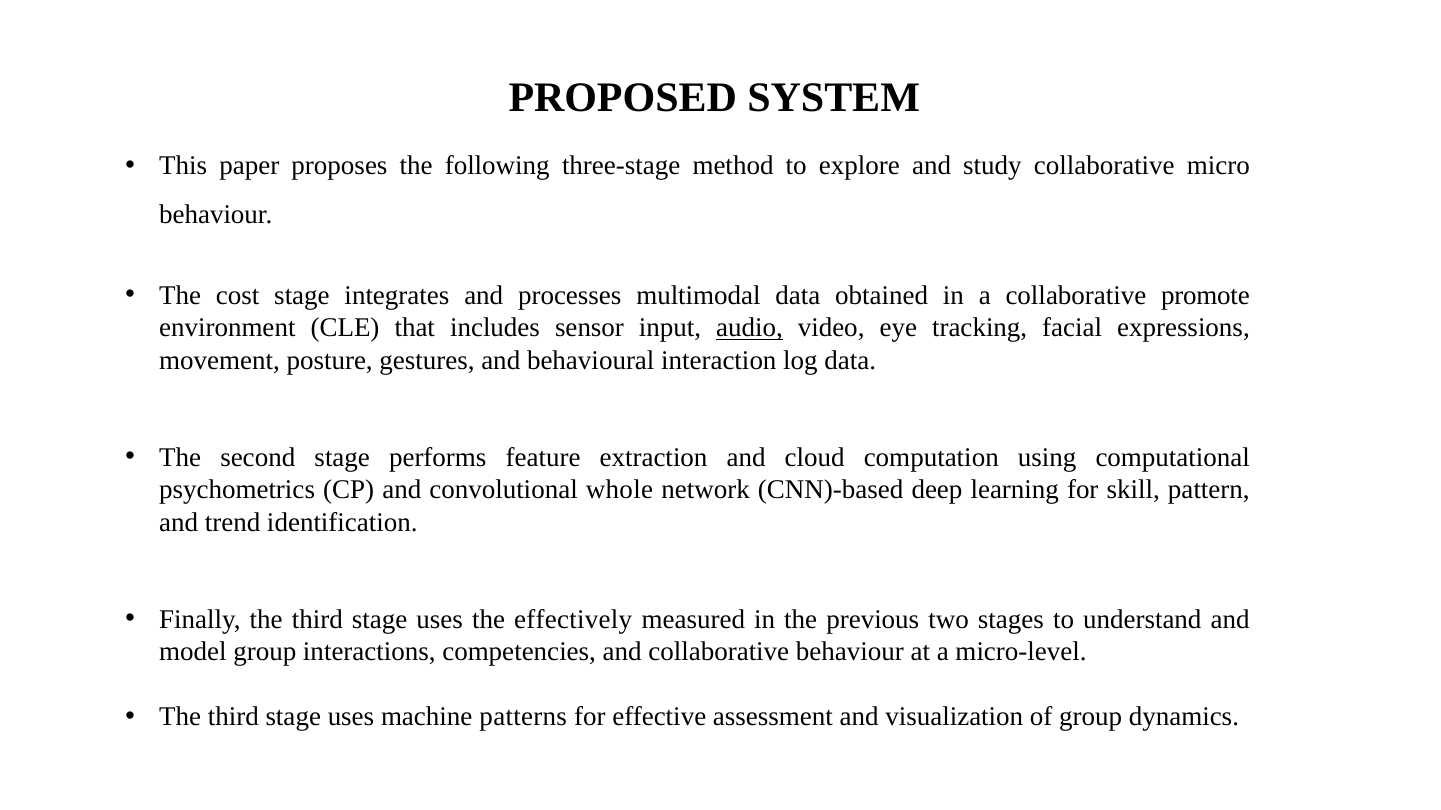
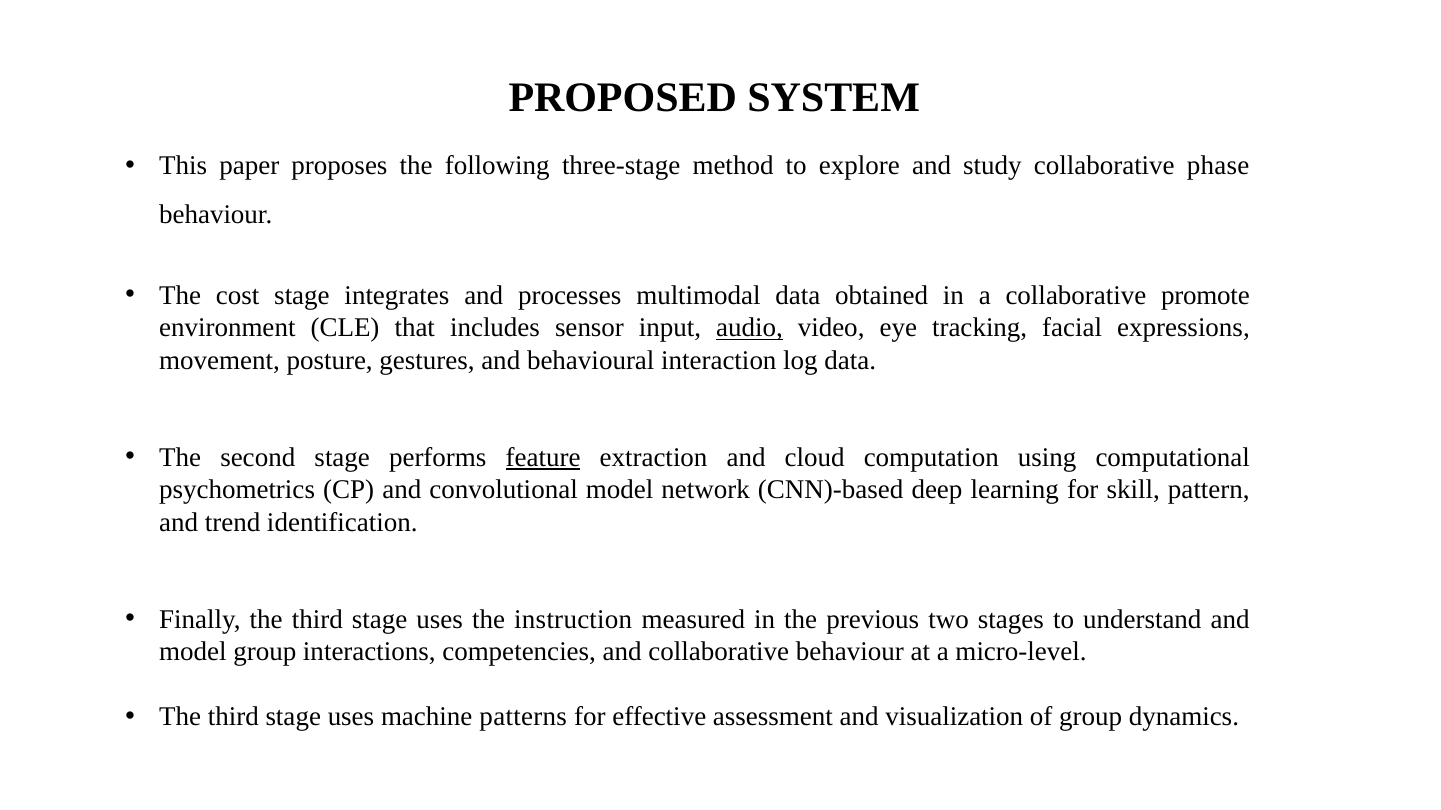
micro: micro -> phase (1218, 166)
feature underline: none -> present (543, 458)
convolutional whole: whole -> model (620, 490)
effectively: effectively -> instruction (573, 620)
